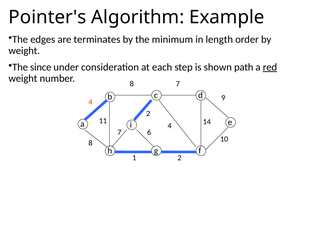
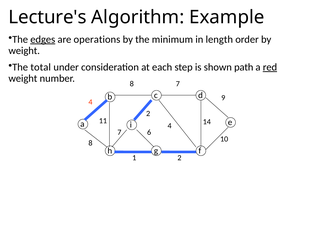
Pointer's: Pointer's -> Lecture's (47, 17)
edges underline: none -> present (43, 39)
terminates: terminates -> operations (97, 39)
since: since -> total (41, 67)
